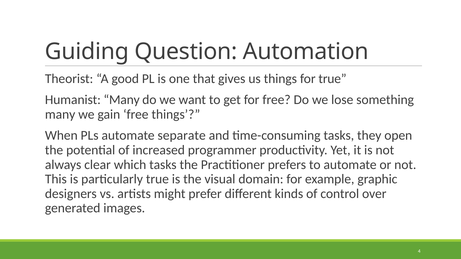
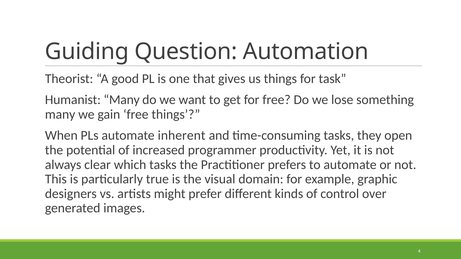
for true: true -> task (332, 79)
separate: separate -> inherent (182, 136)
